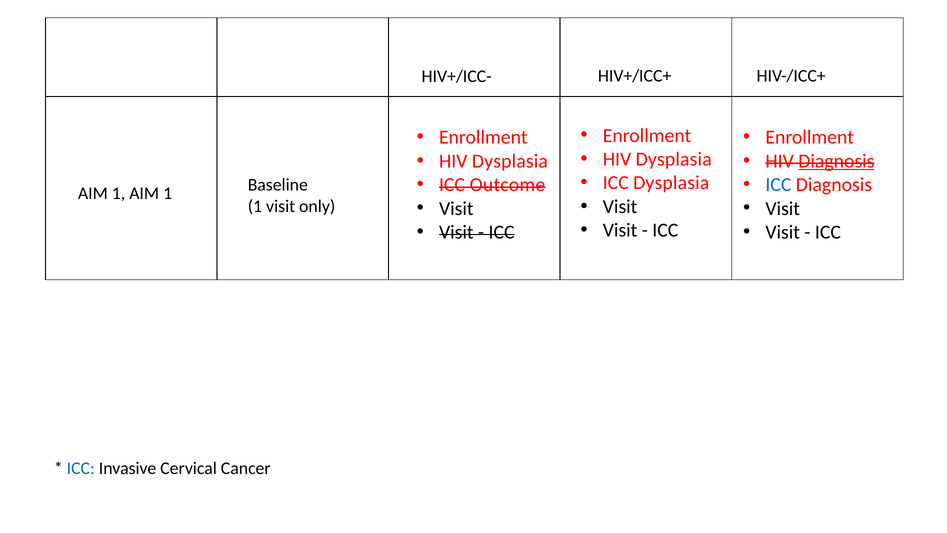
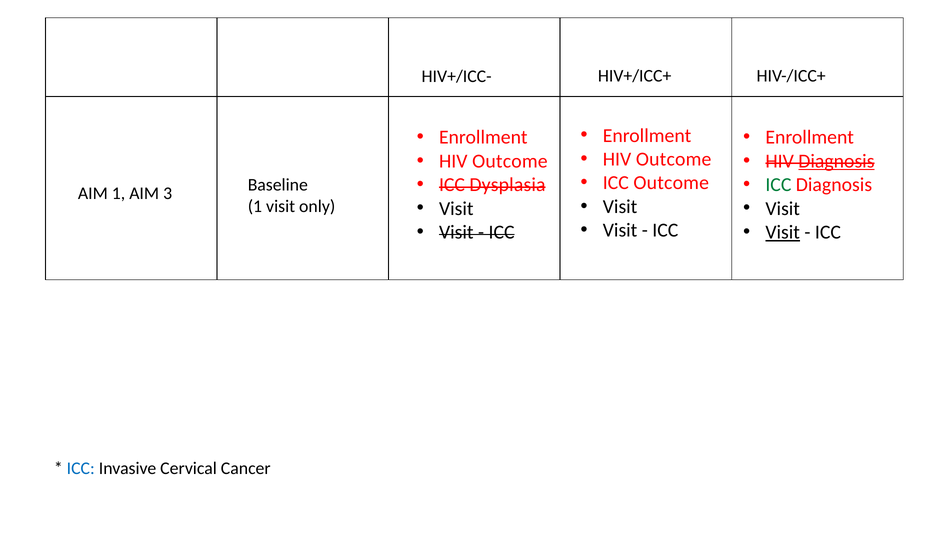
Dysplasia: Dysplasia -> Outcome (674, 159)
Dysplasia: Dysplasia -> Outcome (510, 161)
ICC Dysplasia: Dysplasia -> Outcome (671, 183)
Outcome: Outcome -> Dysplasia (507, 185)
ICC colour: blue -> green (778, 185)
1 AIM 1: 1 -> 3 (168, 193)
Visit underline: none -> present (783, 232)
